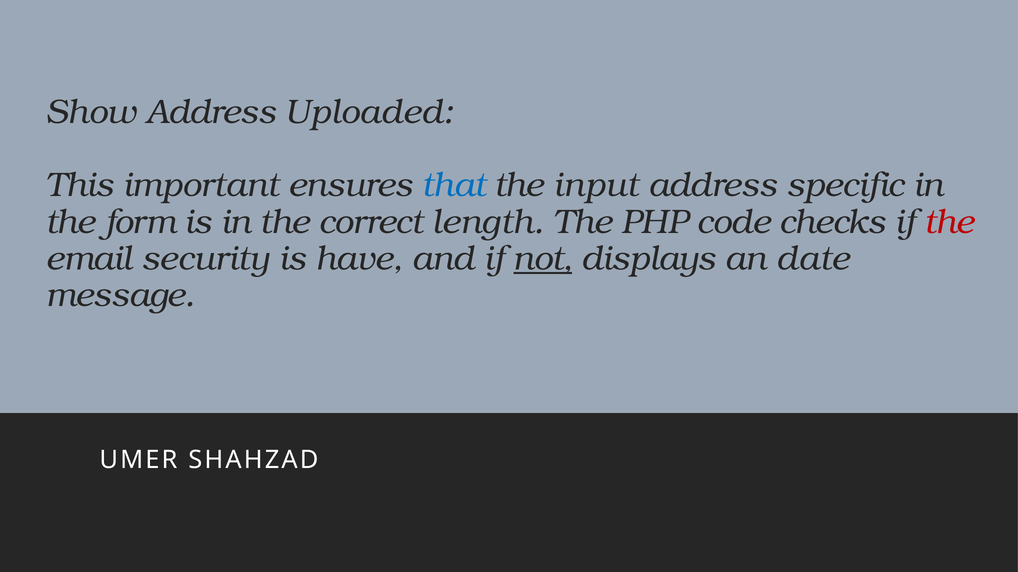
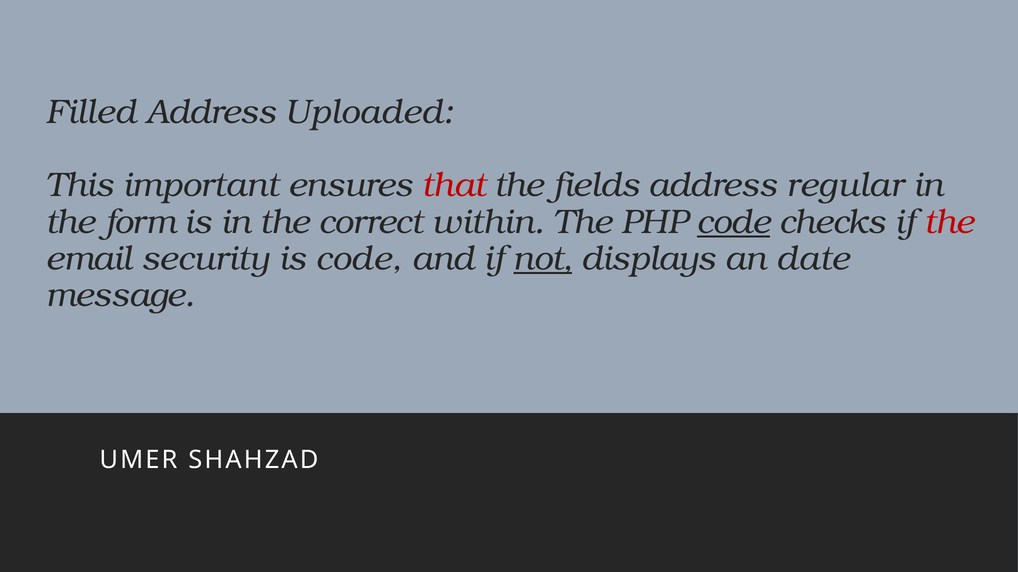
Show: Show -> Filled (91, 112)
that colour: blue -> red (454, 186)
input: input -> fields (596, 186)
specific: specific -> regular (845, 186)
length: length -> within (488, 222)
code underline: none -> present (734, 222)
is have: have -> code (359, 259)
